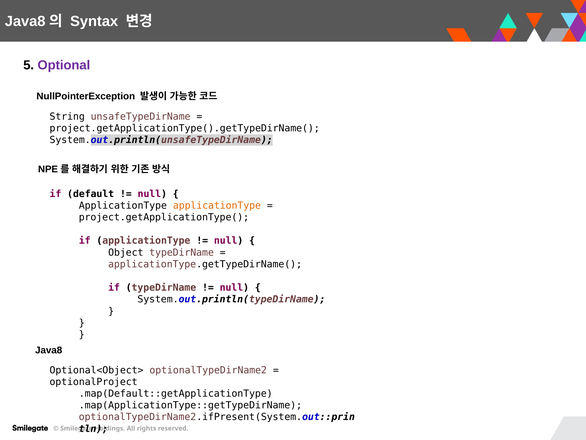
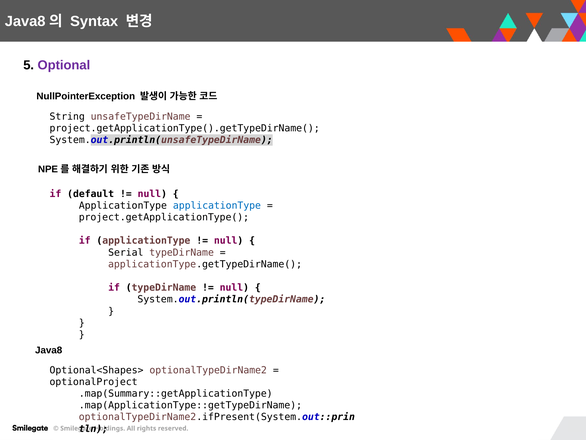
applicationType colour: orange -> blue (217, 205)
Object: Object -> Serial (126, 252)
Optional<Object>: Optional<Object> -> Optional<Shapes> (97, 370)
.map(Default::getApplicationType: .map(Default::getApplicationType -> .map(Summary::getApplicationType (176, 393)
